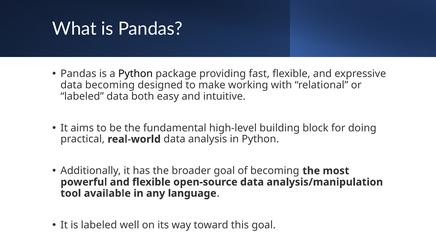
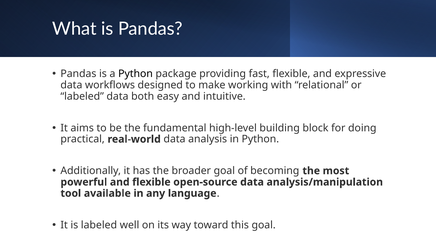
data becoming: becoming -> workflows (110, 85)
